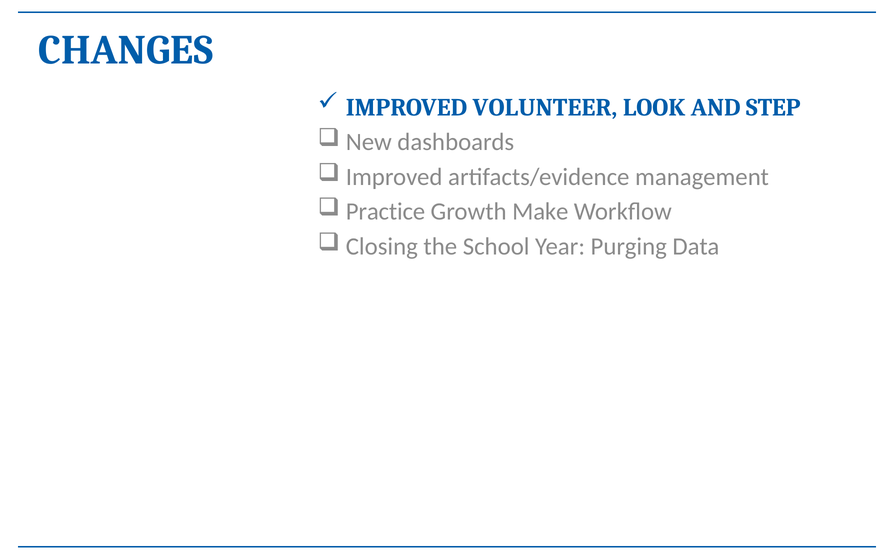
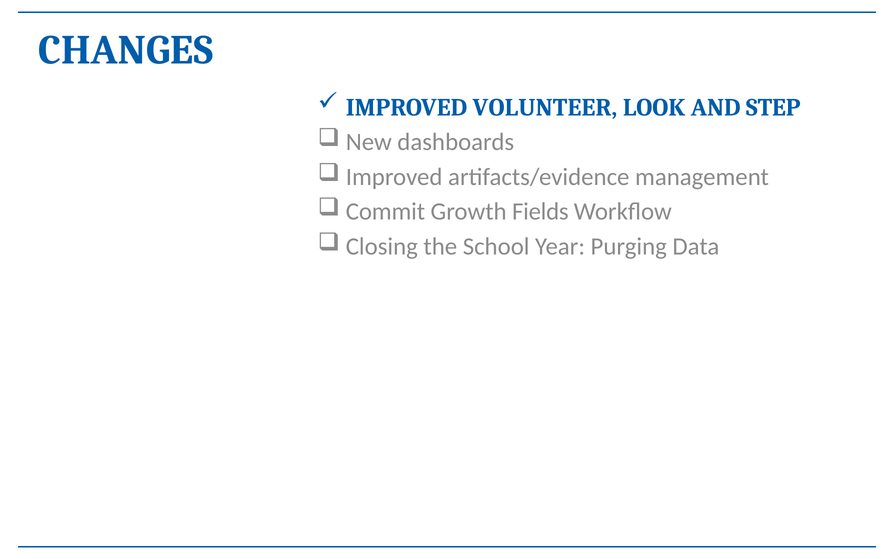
Practice: Practice -> Commit (385, 212)
Make: Make -> Fields (540, 212)
